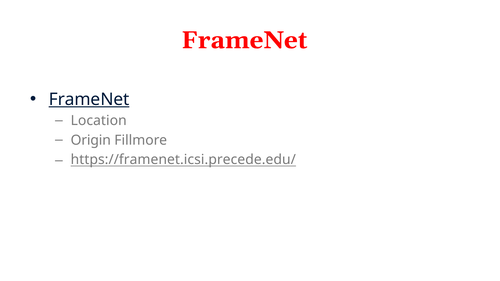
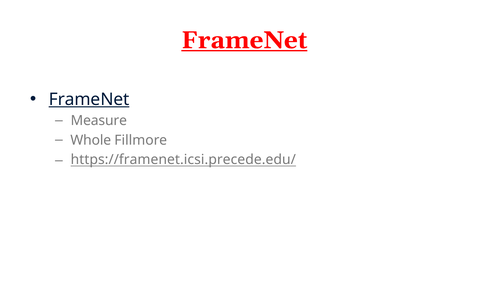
FrameNet underline: none -> present (244, 40)
Location: Location -> Measure (99, 121)
Origin: Origin -> Whole (91, 140)
